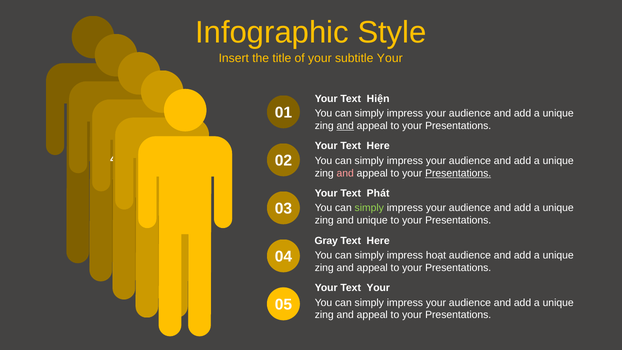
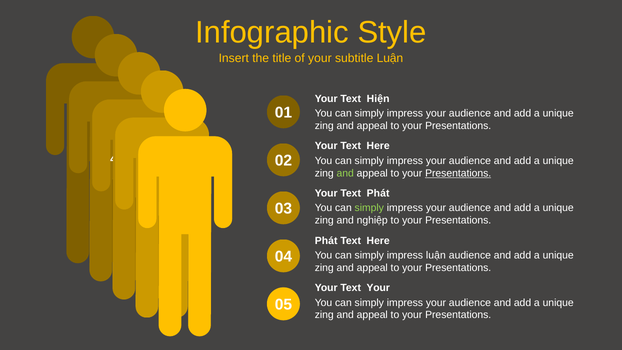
subtitle Your: Your -> Luận (390, 58)
and underline: present -> none (345, 126)
and colour: pink -> light green (345, 173)
and unique: unique -> nghiệp (372, 220)
Gray: Gray -> Phát (326, 241)
impress hoạt: hoạt -> luận (436, 255)
